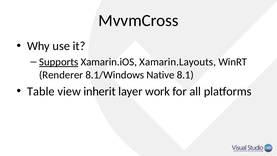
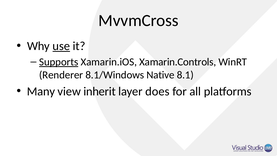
use underline: none -> present (61, 46)
Xamarin.Layouts: Xamarin.Layouts -> Xamarin.Controls (178, 62)
Table: Table -> Many (41, 91)
work: work -> does (157, 91)
